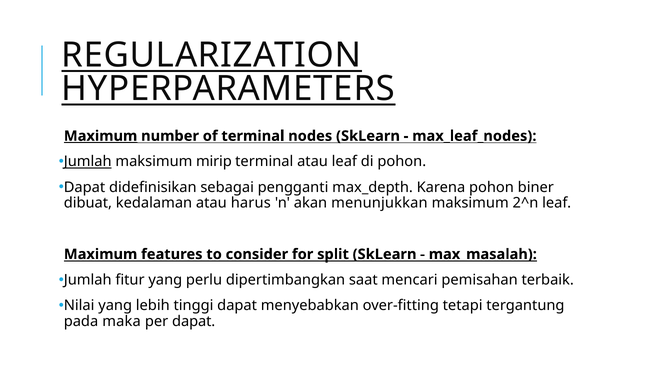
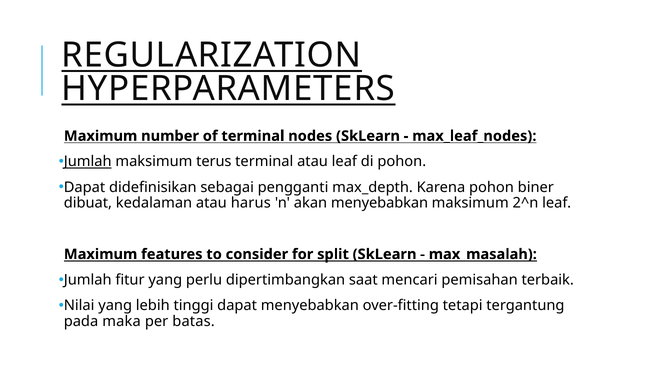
Maximum underline: present -> none (101, 136)
mirip: mirip -> terus (214, 162)
akan menunjukkan: menunjukkan -> menyebabkan (380, 203)
per dapat: dapat -> batas (194, 321)
